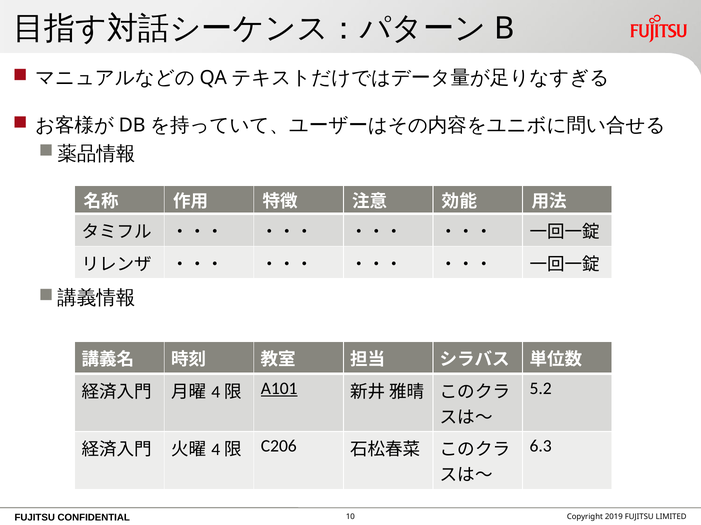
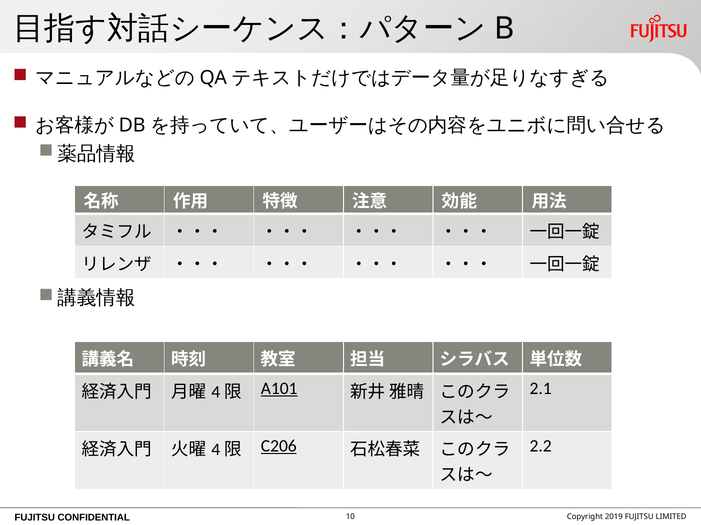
5.2: 5.2 -> 2.1 (541, 389)
6.3: 6.3 -> 2.2 (541, 447)
C206 underline: none -> present (279, 447)
